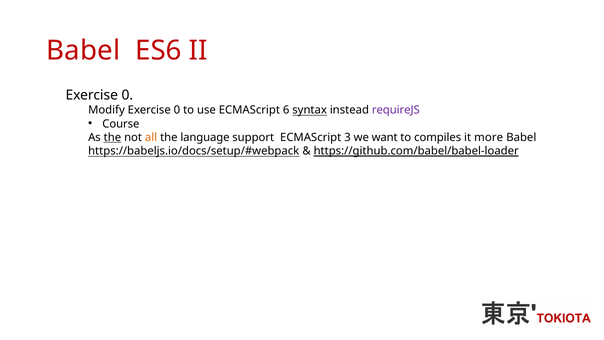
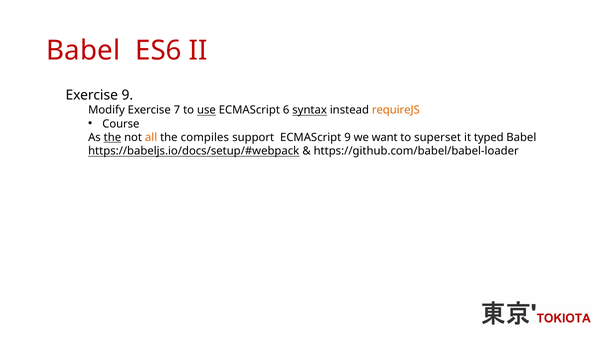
0: 0 -> 9 (127, 95)
Modify Exercise 0: 0 -> 7 (177, 110)
use underline: none -> present (206, 110)
requireJS colour: purple -> orange (396, 110)
language: language -> compiles (205, 137)
ECMAScript 3: 3 -> 9 (348, 137)
compiles: compiles -> superset (438, 137)
more: more -> typed (489, 137)
https://github.com/babel/babel-loader underline: present -> none (416, 151)
